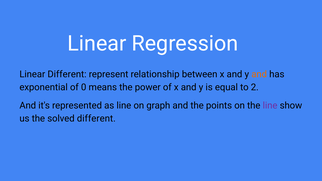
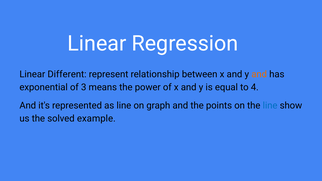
0: 0 -> 3 (84, 87)
2: 2 -> 4 (255, 87)
line colour: purple -> blue (270, 106)
solved different: different -> example (96, 119)
